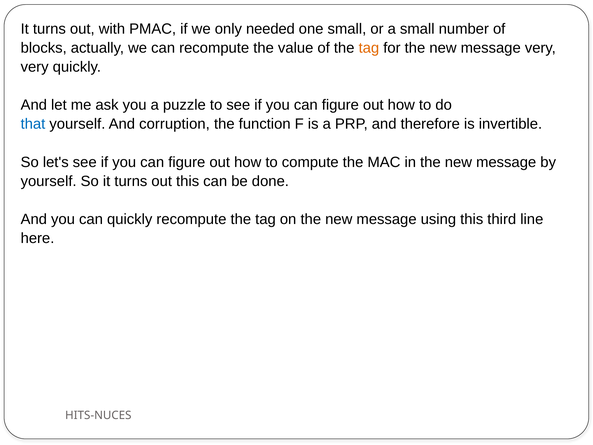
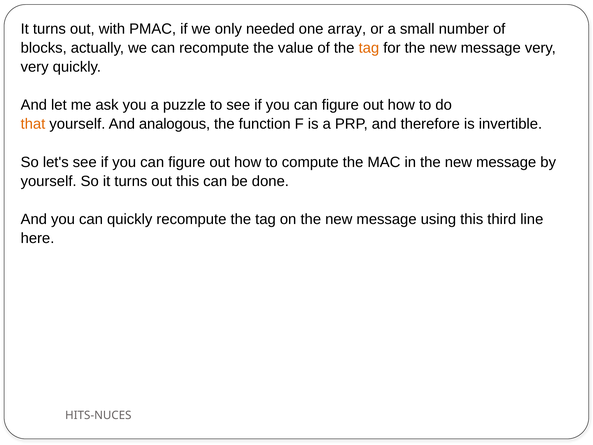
one small: small -> array (347, 29)
that colour: blue -> orange (33, 124)
corruption: corruption -> analogous (175, 124)
